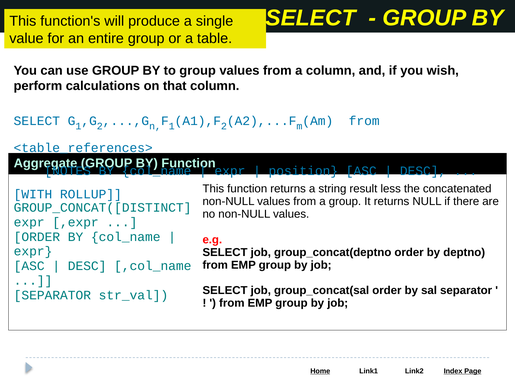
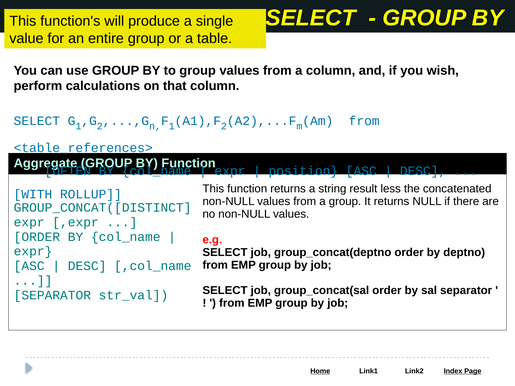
NOTES: NOTES -> OFTEN (68, 171)
